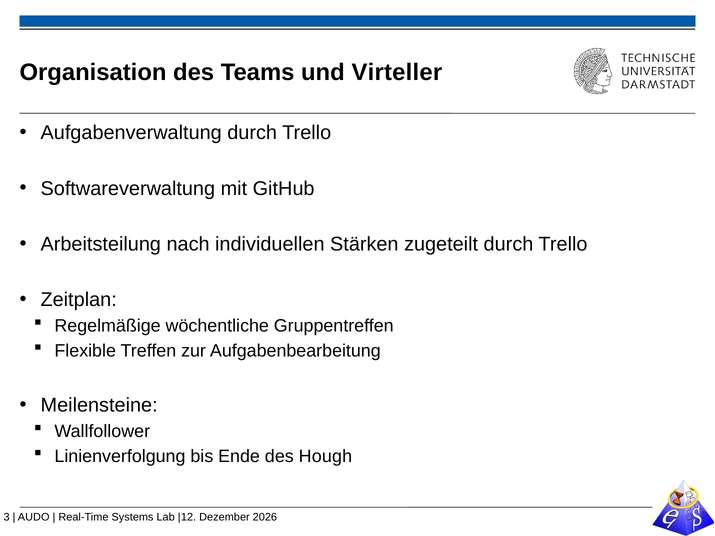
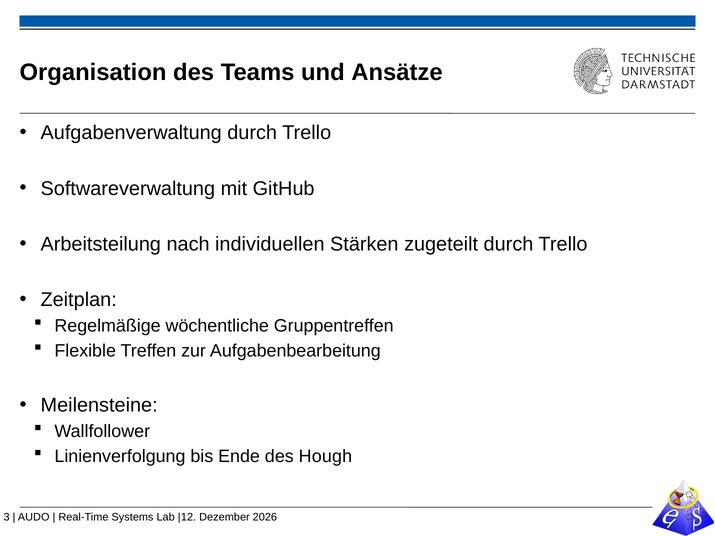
Virteller: Virteller -> Ansätze (397, 73)
